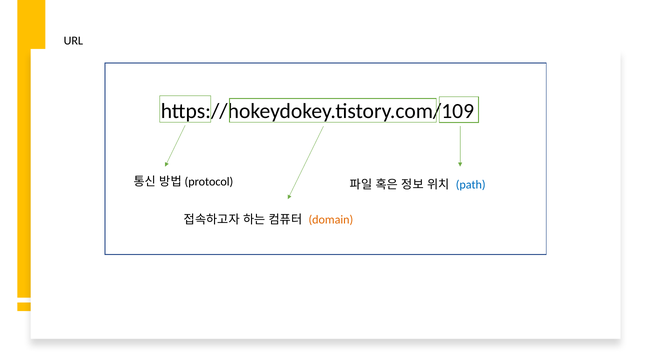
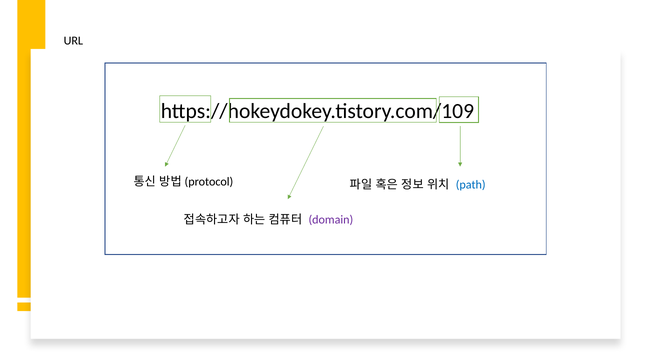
domain colour: orange -> purple (331, 220)
